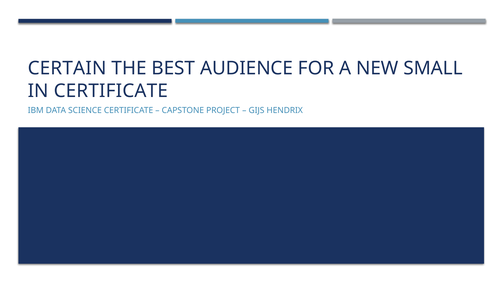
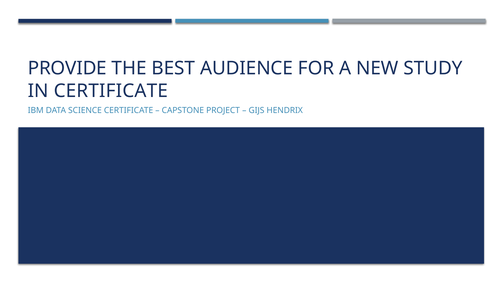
CERTAIN: CERTAIN -> PROVIDE (67, 69)
SMALL: SMALL -> STUDY (433, 69)
